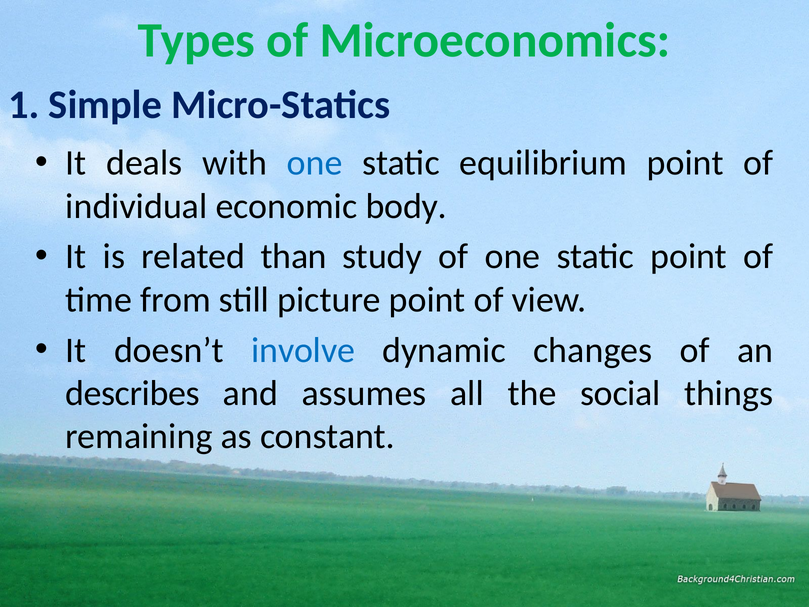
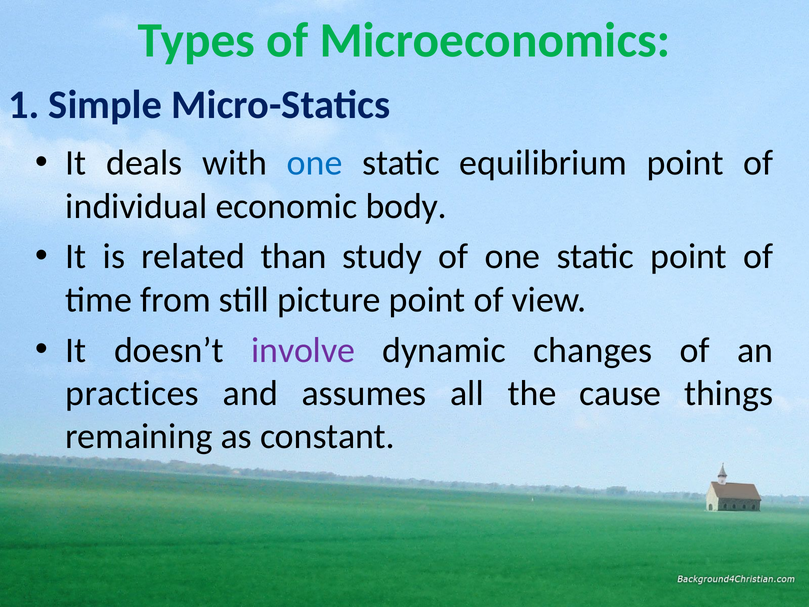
involve colour: blue -> purple (303, 350)
describes: describes -> practices (132, 393)
social: social -> cause (620, 393)
